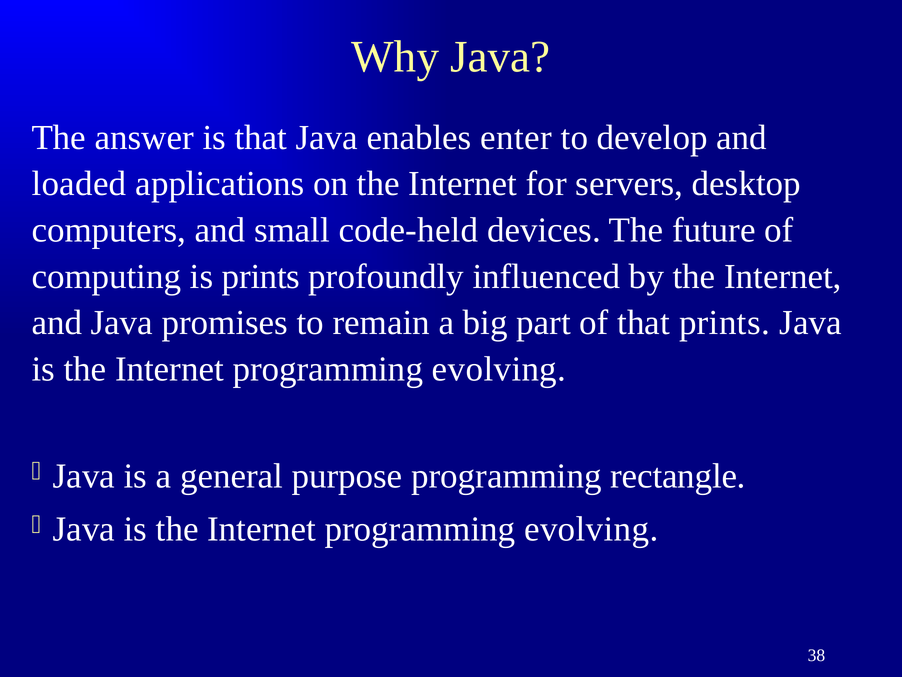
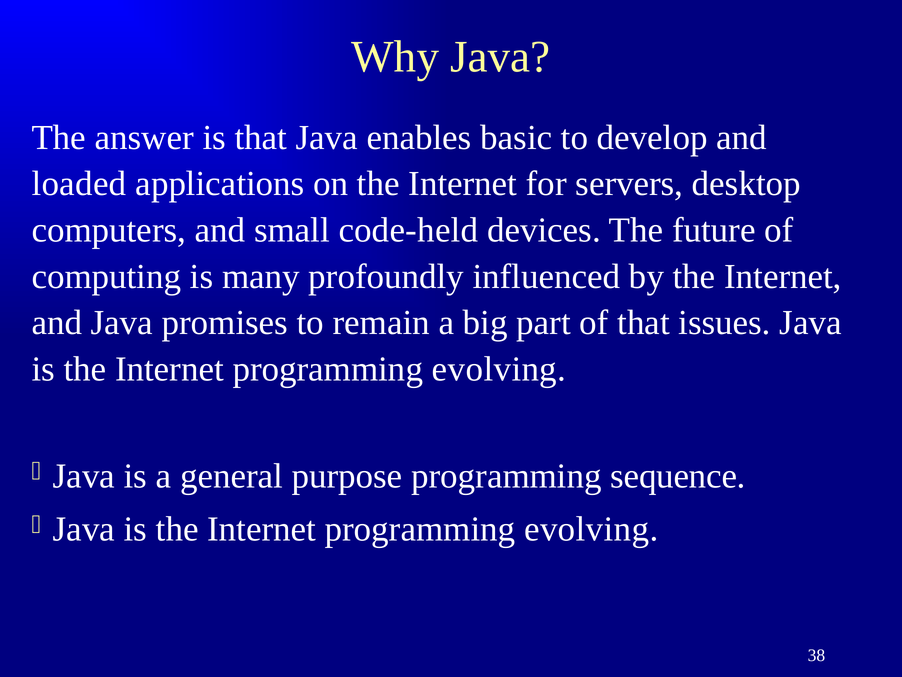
enter: enter -> basic (516, 137)
is prints: prints -> many (261, 276)
that prints: prints -> issues (725, 323)
rectangle: rectangle -> sequence (678, 476)
